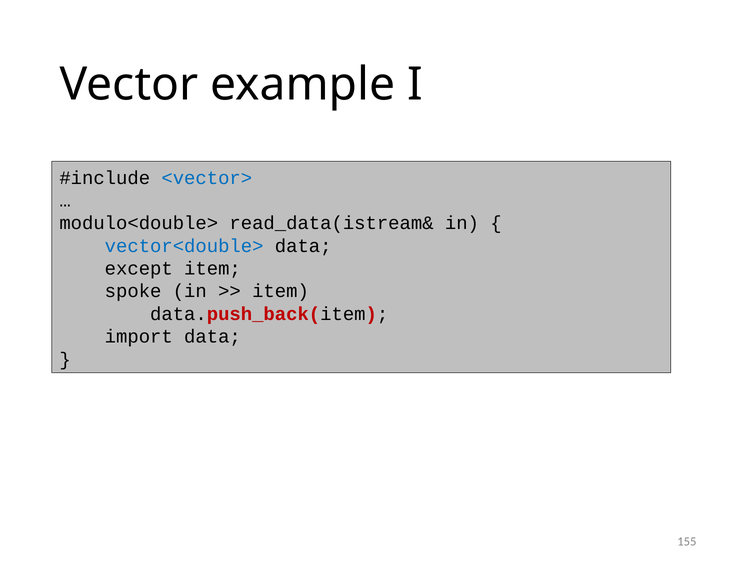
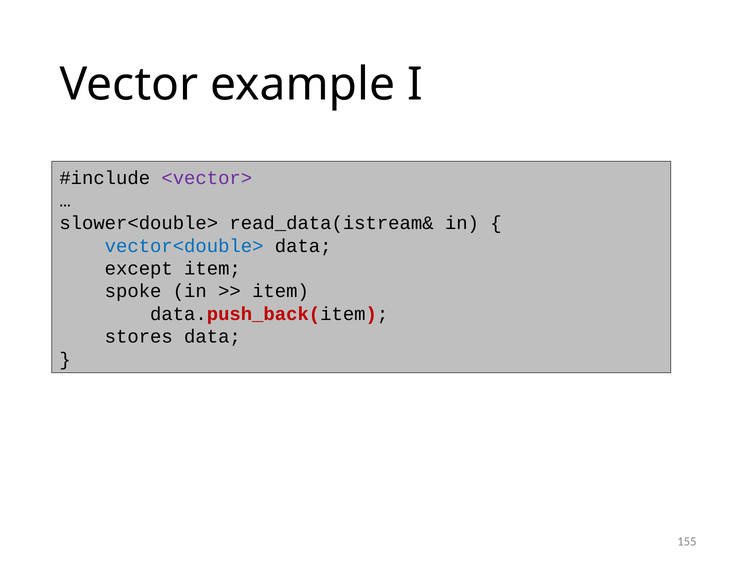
<vector> colour: blue -> purple (207, 178)
modulo<double>: modulo<double> -> slower<double> (139, 223)
import: import -> stores (139, 337)
